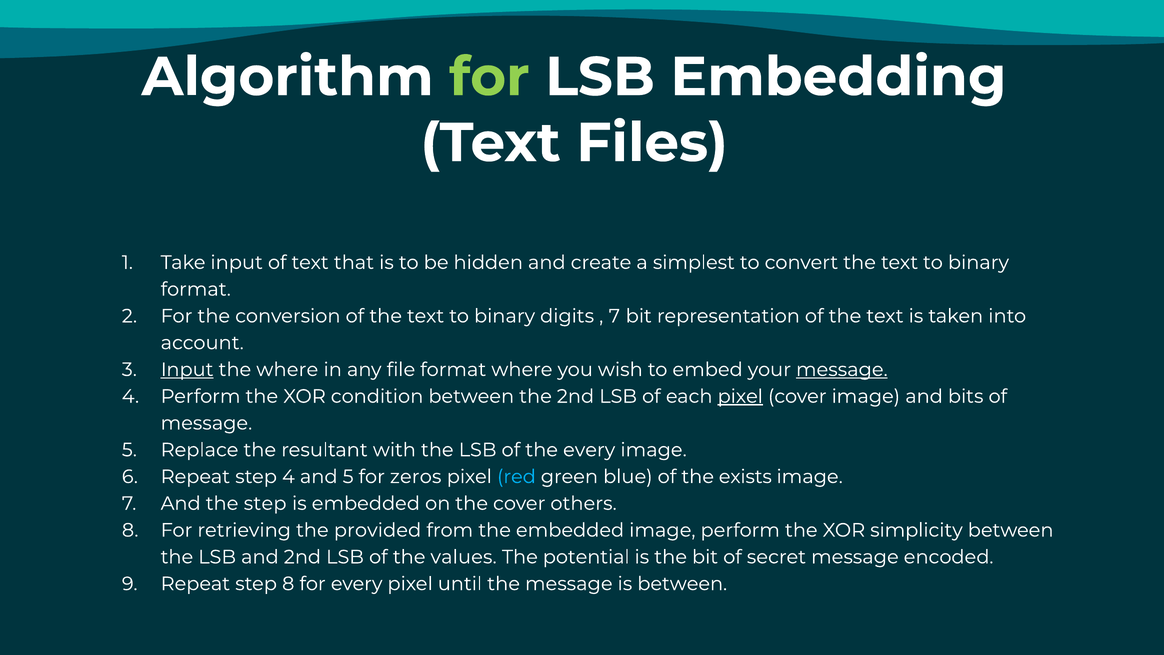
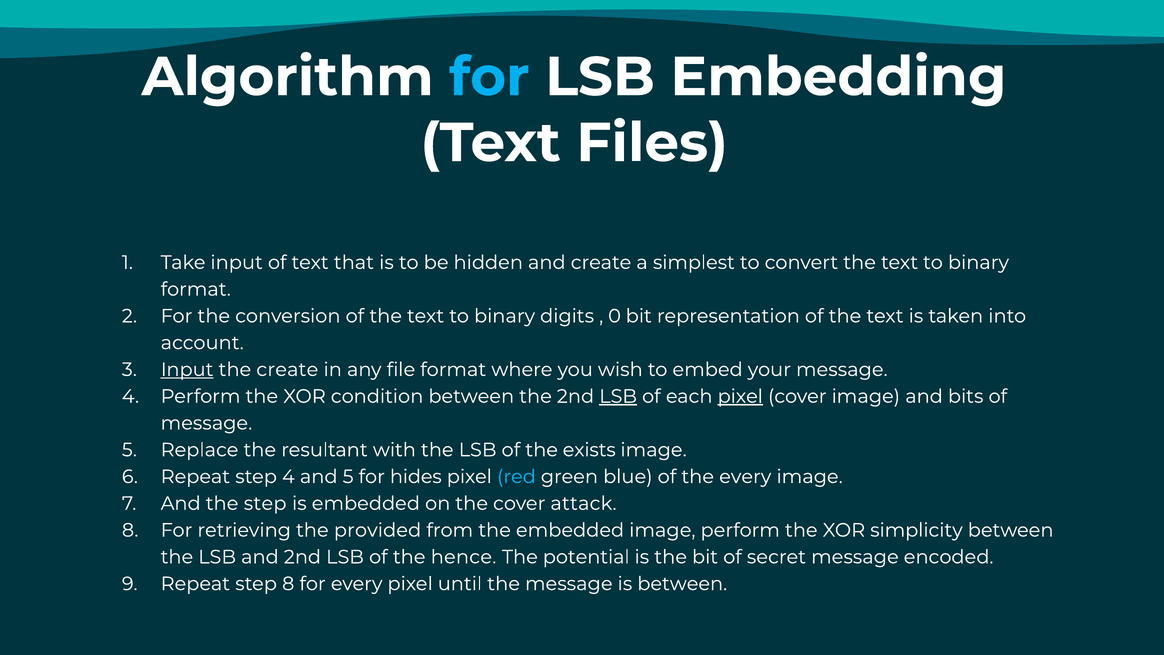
for colour: light green -> light blue (489, 77)
7: 7 -> 0 (615, 316)
the where: where -> create (287, 369)
message underline: present -> none (842, 369)
LSB underline: none -> present (618, 396)
the every: every -> exists (589, 450)
zeros: zeros -> hides (416, 477)
the exists: exists -> every (745, 477)
others: others -> attack (583, 503)
values: values -> hence (464, 557)
